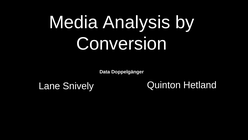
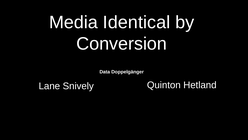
Analysis: Analysis -> Identical (137, 22)
